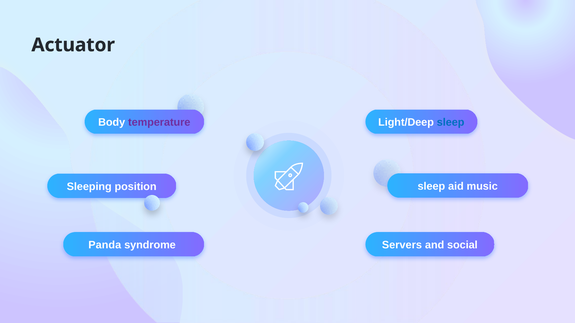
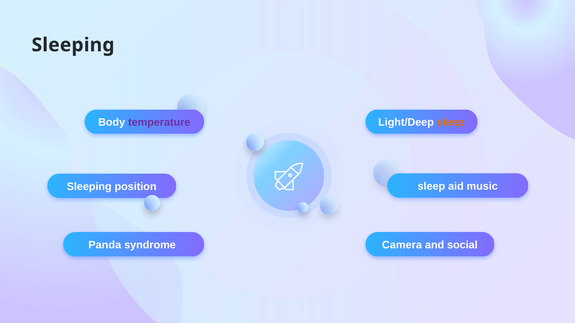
Actuator: Actuator -> Sleeping (73, 45)
sleep colour: blue -> orange (451, 123)
Servers: Servers -> Camera (402, 245)
